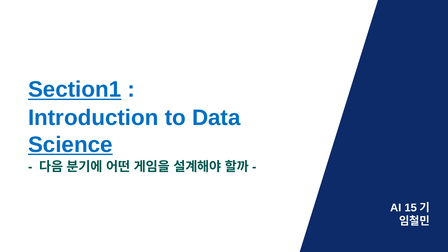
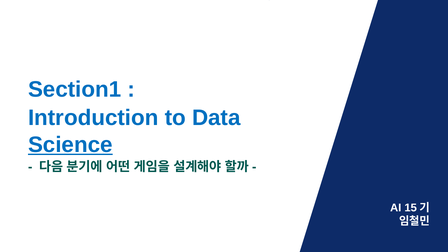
Section1 underline: present -> none (75, 90)
